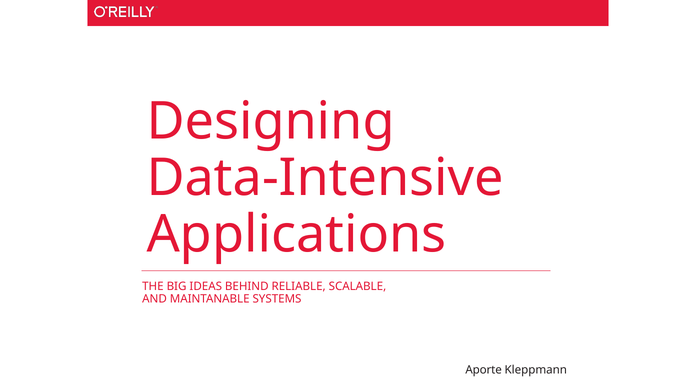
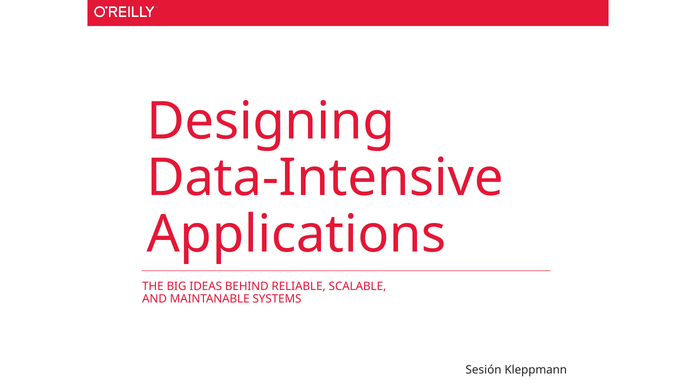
Aporte: Aporte -> Sesión (484, 370)
